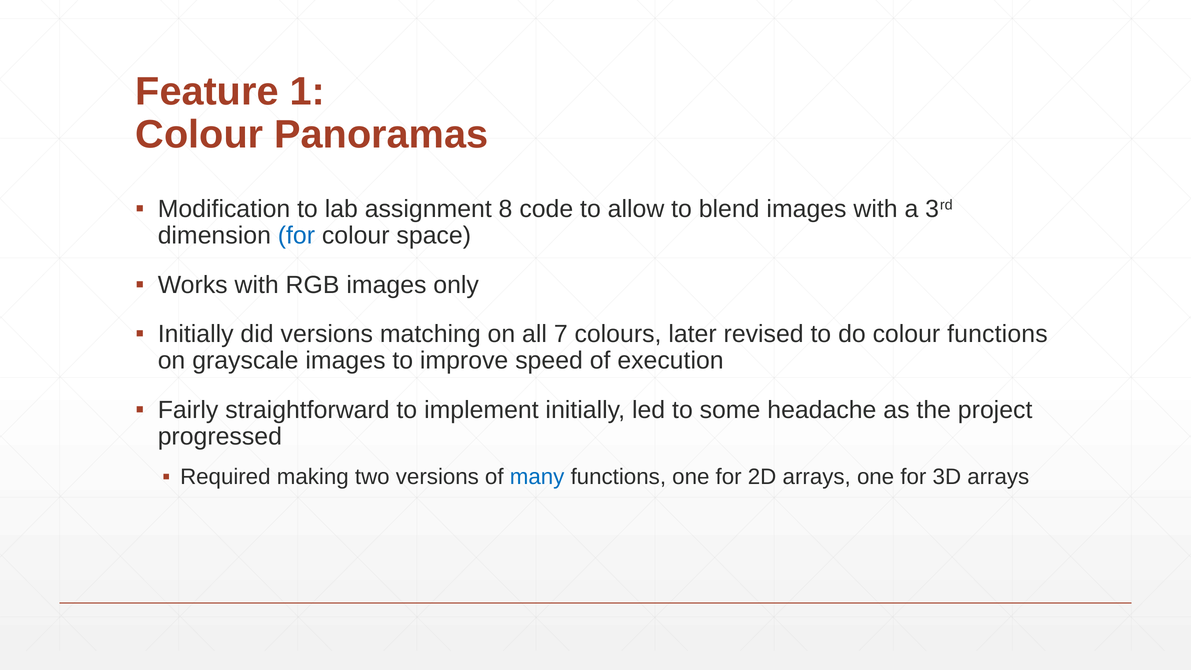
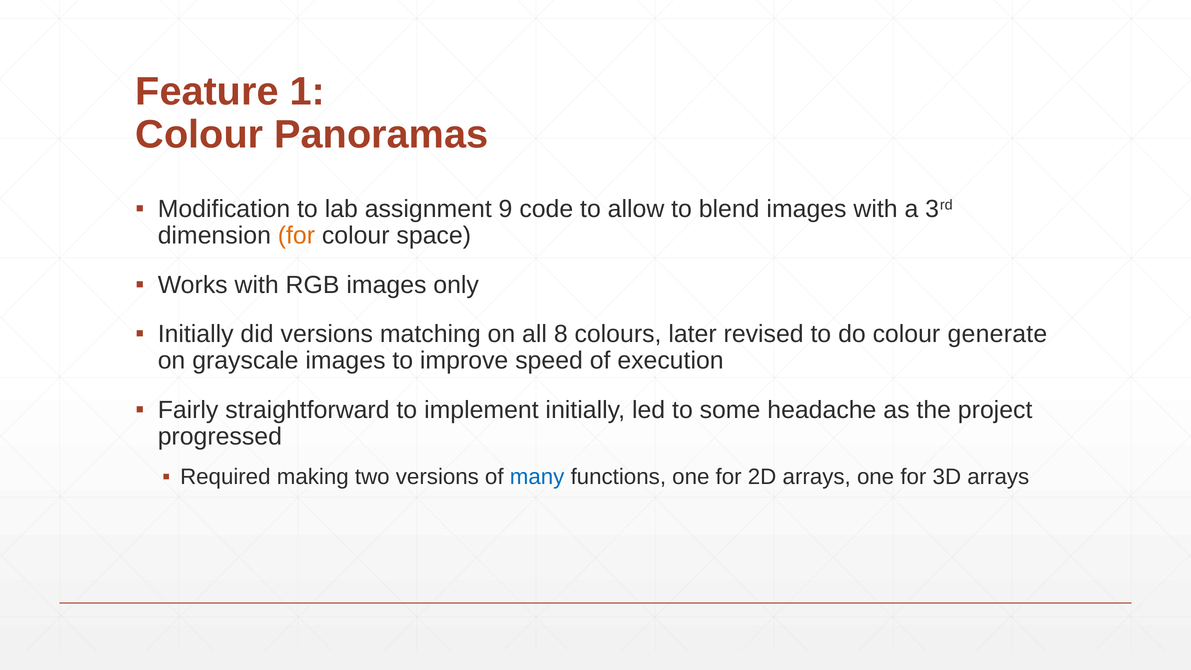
8: 8 -> 9 (506, 209)
for colour: blue -> orange (296, 236)
7: 7 -> 8 (561, 334)
colour functions: functions -> generate (997, 334)
